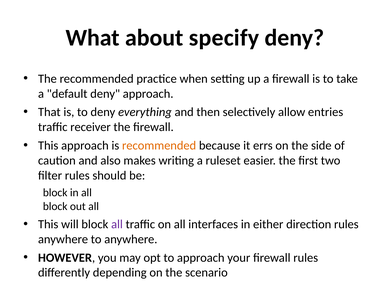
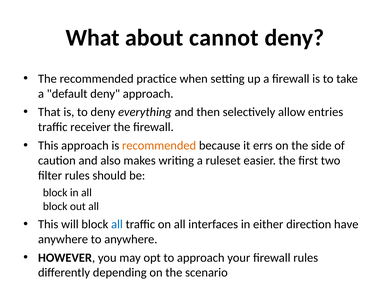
specify: specify -> cannot (224, 38)
all colour: purple -> blue (117, 224)
direction rules: rules -> have (346, 224)
